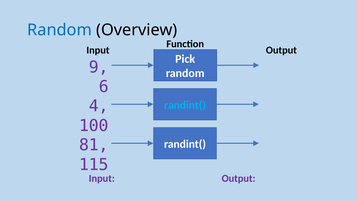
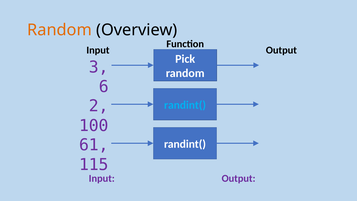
Random colour: blue -> orange (60, 30)
9: 9 -> 3 (99, 67)
4: 4 -> 2 (99, 106)
81: 81 -> 61 (94, 145)
